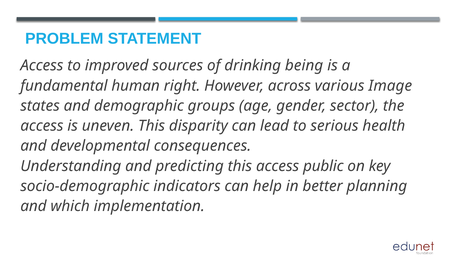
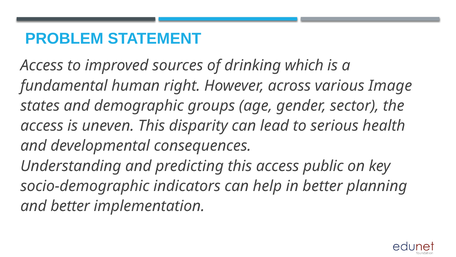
being: being -> which (304, 65)
and which: which -> better (70, 206)
